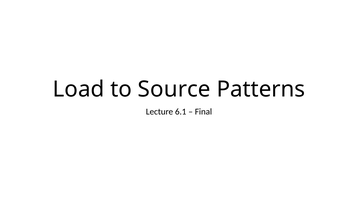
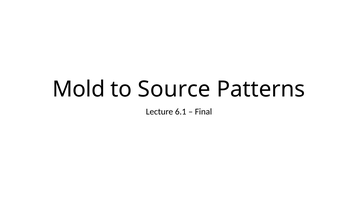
Load: Load -> Mold (79, 89)
